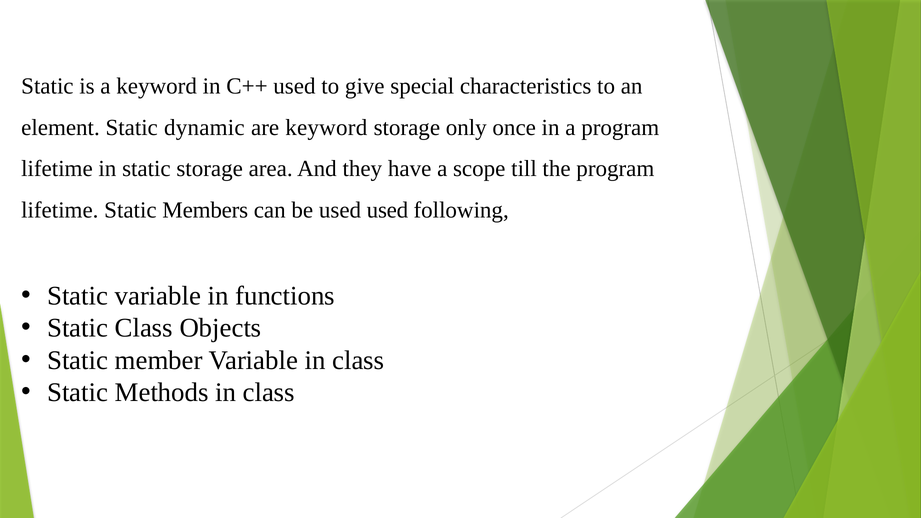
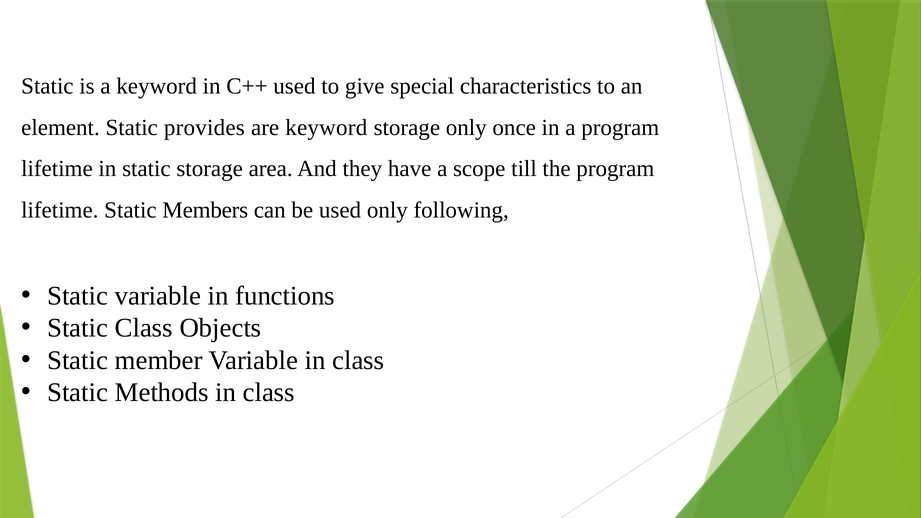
dynamic: dynamic -> provides (204, 127)
used used: used -> only (387, 210)
